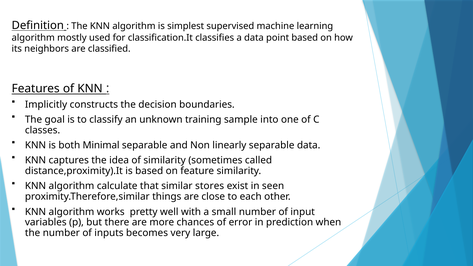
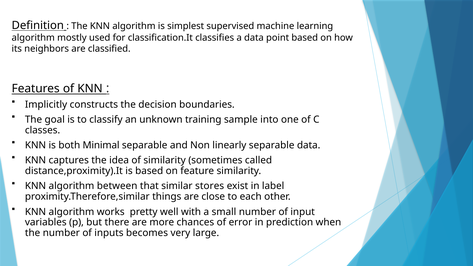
calculate: calculate -> between (117, 186)
seen: seen -> label (273, 186)
